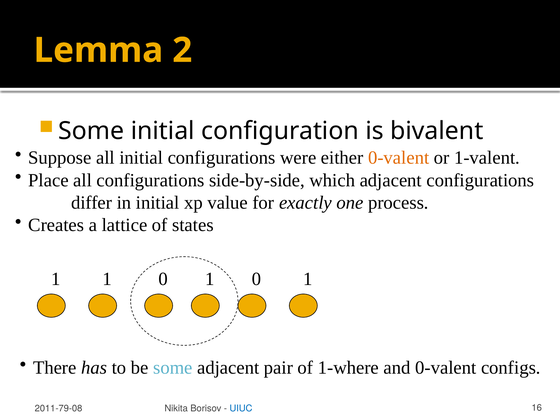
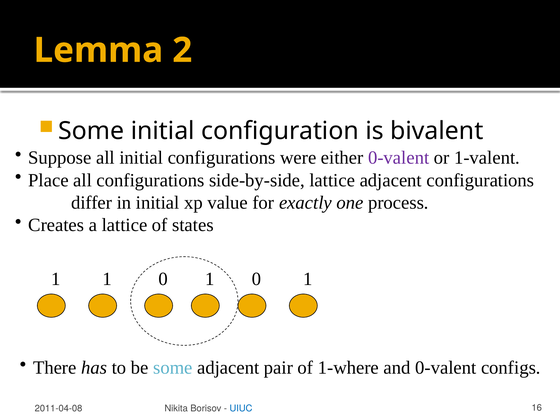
0-valent colour: orange -> purple (399, 158)
side-by-side which: which -> lattice (332, 180)
2011-79-08: 2011-79-08 -> 2011-04-08 (59, 408)
